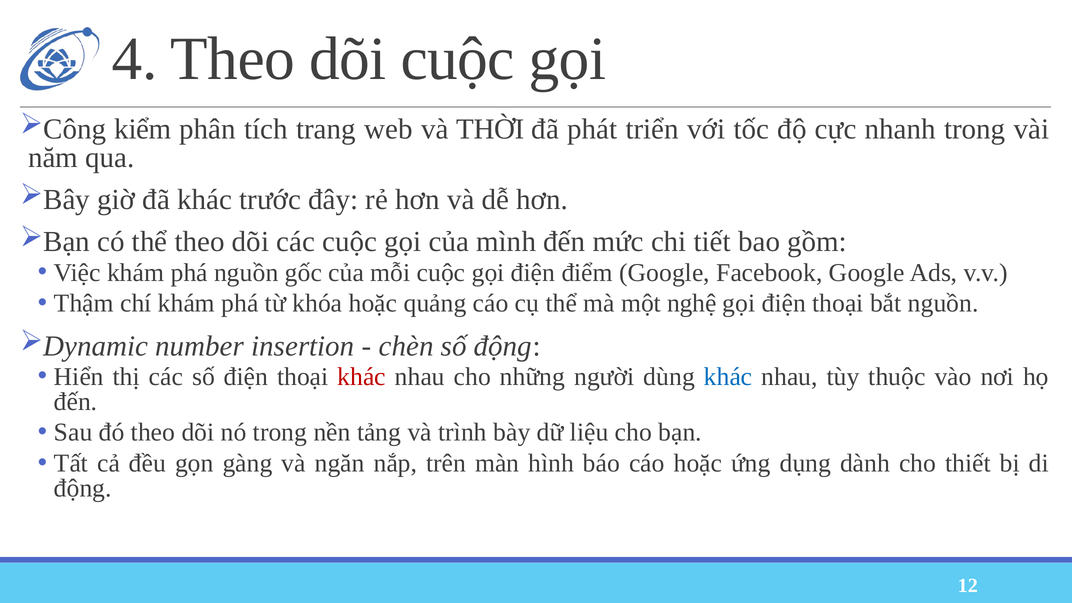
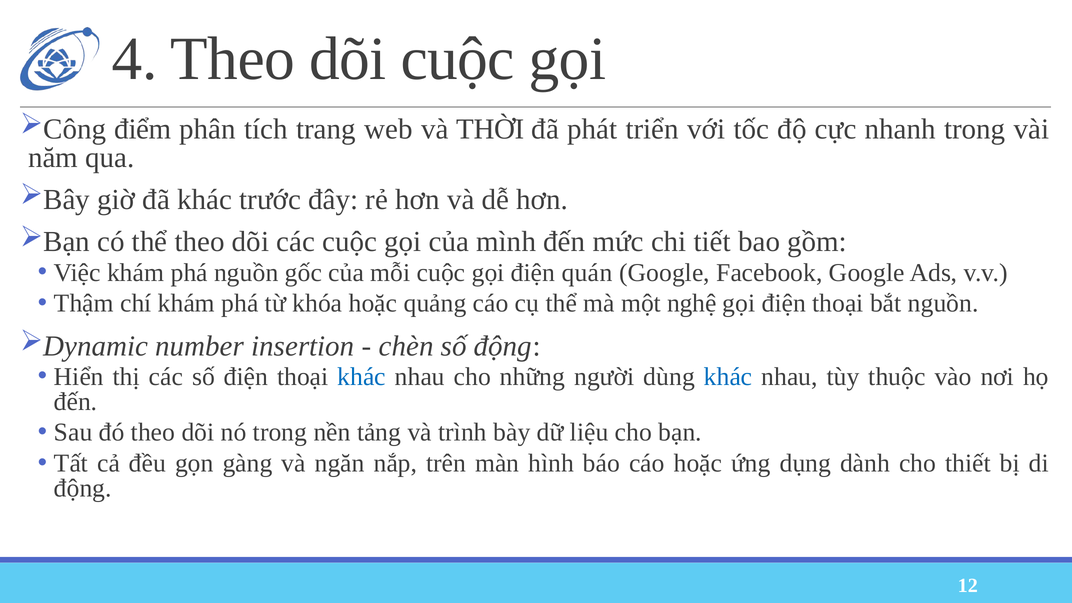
kiểm: kiểm -> điểm (143, 129)
điểm: điểm -> quán (587, 273)
khác colour: red -> blue (362, 377)
